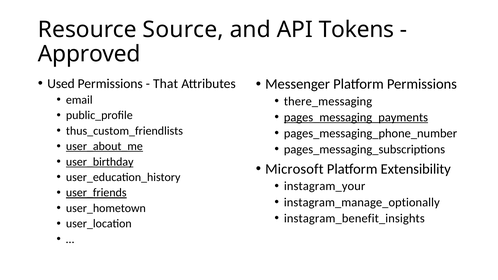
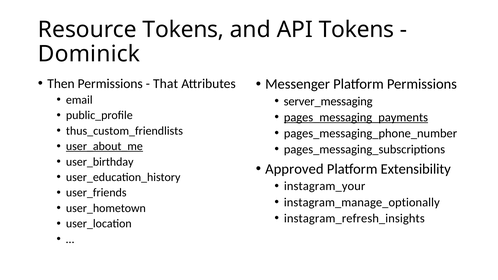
Resource Source: Source -> Tokens (183, 30)
Approved: Approved -> Dominick (89, 54)
Used: Used -> Then (61, 84)
there_messaging: there_messaging -> server_messaging (328, 101)
user_birthday underline: present -> none (100, 162)
Microsoft: Microsoft -> Approved (294, 169)
user_friends underline: present -> none (96, 193)
instagram_benefit_insights: instagram_benefit_insights -> instagram_refresh_insights (354, 218)
